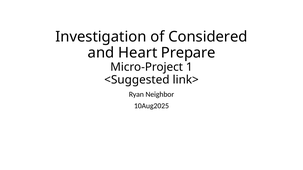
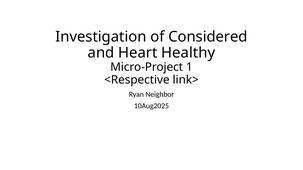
Prepare: Prepare -> Healthy (188, 53)
<Suggested: <Suggested -> <Respective (137, 80)
